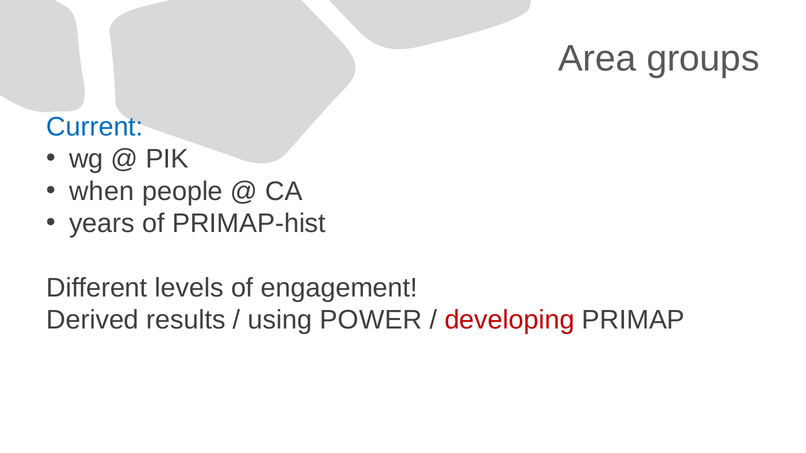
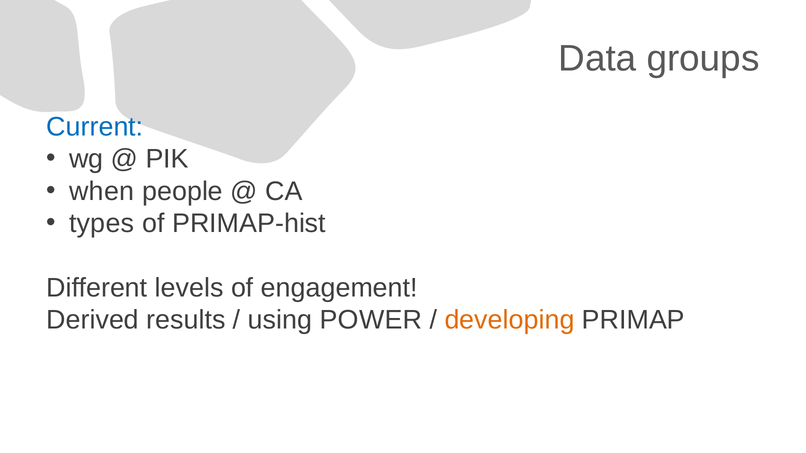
Area: Area -> Data (597, 59)
years: years -> types (102, 224)
developing colour: red -> orange (509, 320)
